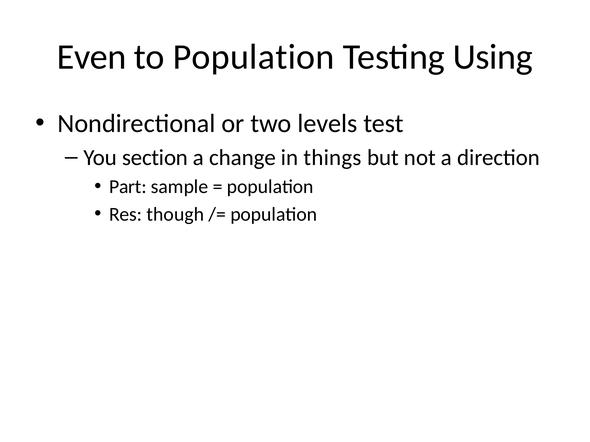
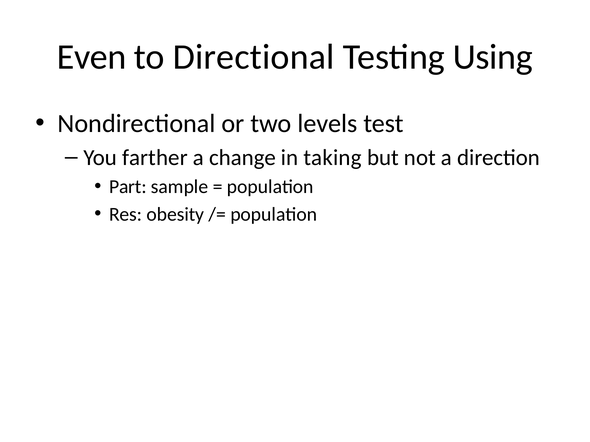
to Population: Population -> Directional (254, 57)
section: section -> farther (155, 158)
things: things -> taking (333, 158)
though: though -> obesity (175, 214)
